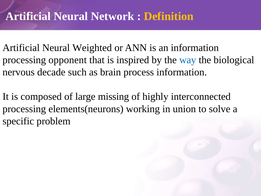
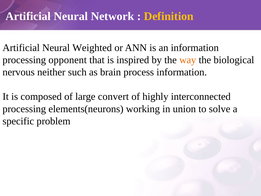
way colour: blue -> orange (188, 60)
decade: decade -> neither (51, 72)
missing: missing -> convert (113, 97)
